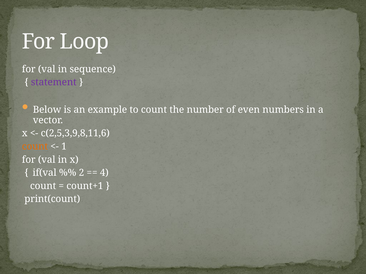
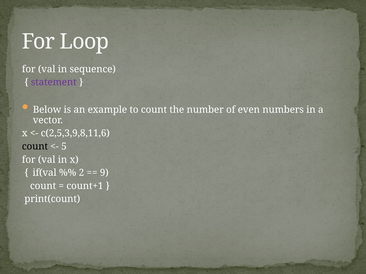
count colour: orange -> black (35, 147)
1: 1 -> 5 (64, 147)
4: 4 -> 9 (104, 173)
